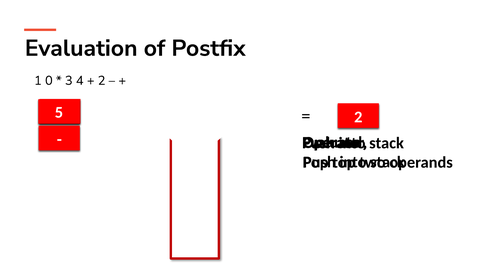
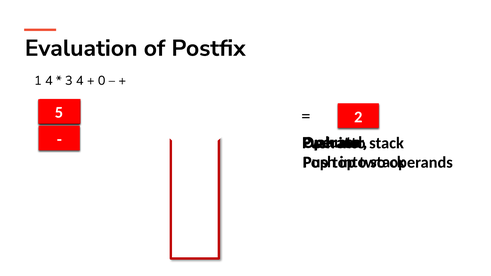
1 0: 0 -> 4 (49, 81)
2: 2 -> 0 (102, 81)
